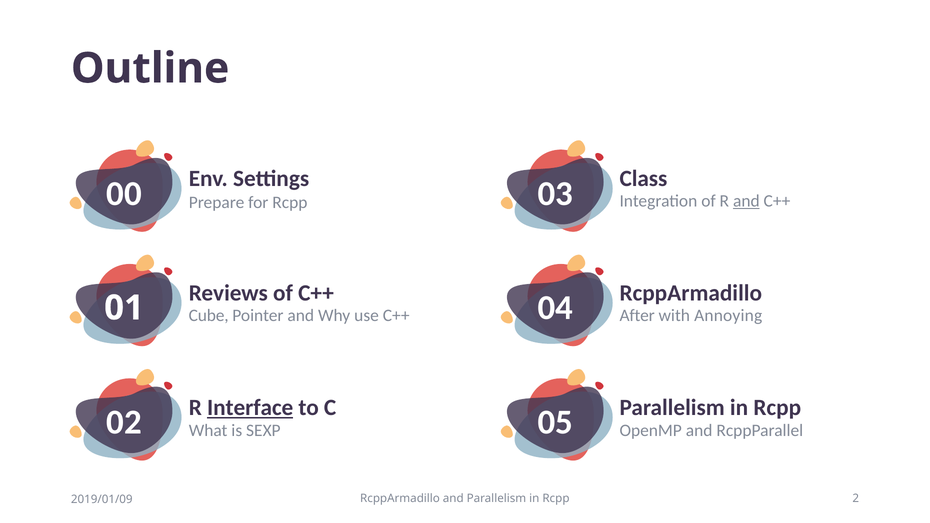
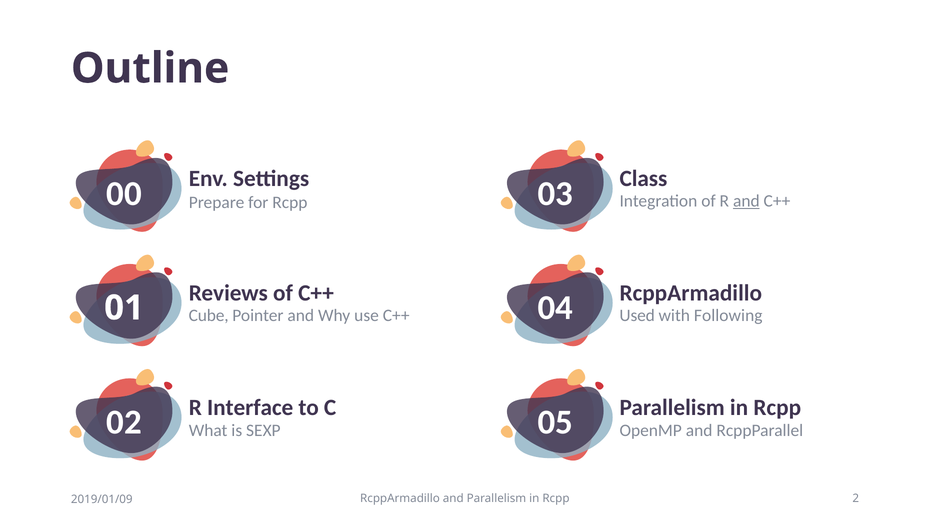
After: After -> Used (637, 316)
Annoying: Annoying -> Following (728, 316)
Interface underline: present -> none (250, 408)
